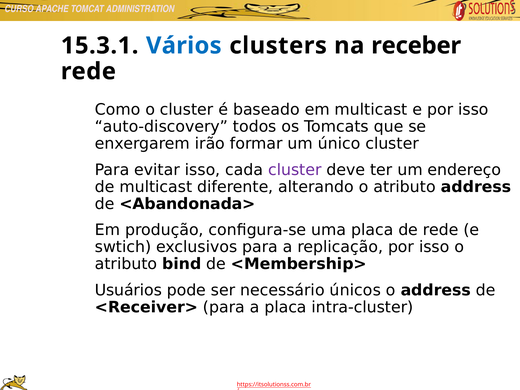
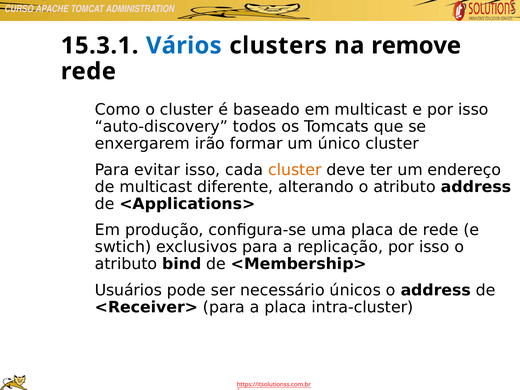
receber: receber -> remove (416, 46)
cluster colour: purple -> orange (295, 170)
<Abandonada>: <Abandonada> -> <Applications> (187, 204)
